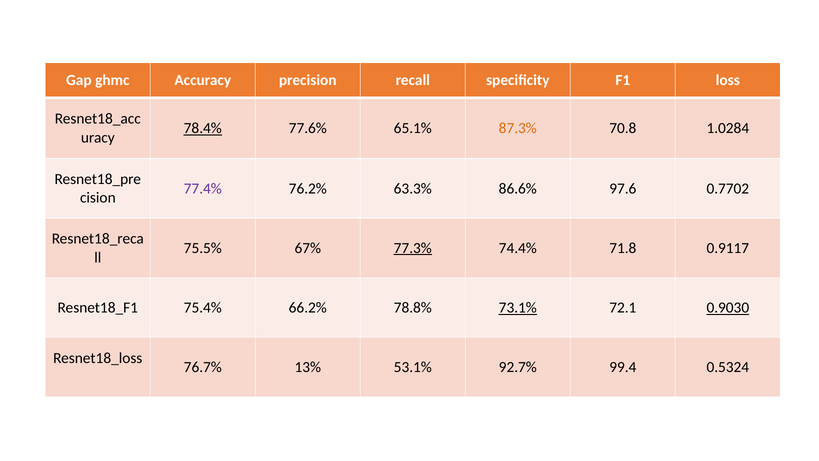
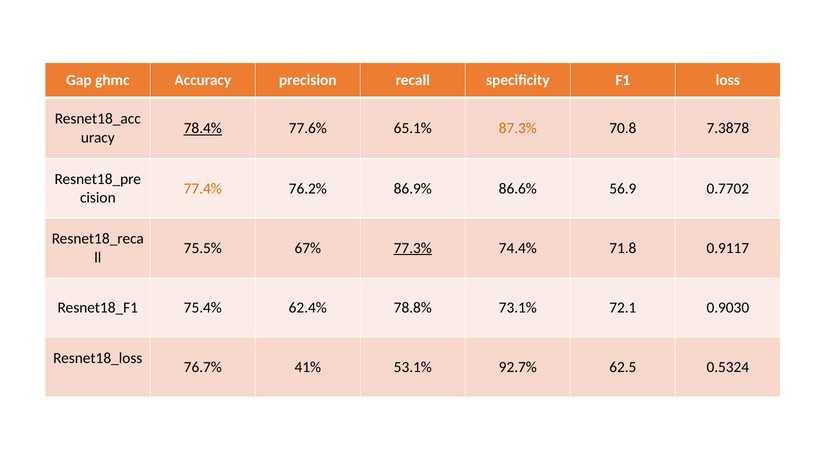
1.0284: 1.0284 -> 7.3878 (728, 128)
77.4% colour: purple -> orange (203, 188)
63.3%: 63.3% -> 86.9% (413, 188)
97.6: 97.6 -> 56.9 (623, 188)
66.2%: 66.2% -> 62.4% (308, 307)
73.1% underline: present -> none (518, 307)
0.9030 underline: present -> none (728, 307)
13%: 13% -> 41% (308, 367)
99.4: 99.4 -> 62.5 (623, 367)
